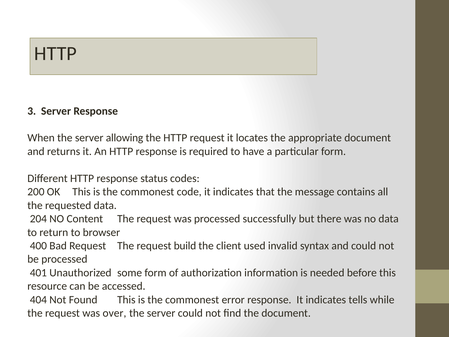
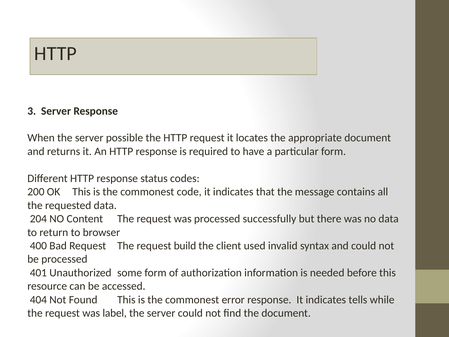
allowing: allowing -> possible (125, 138)
over: over -> label (115, 313)
